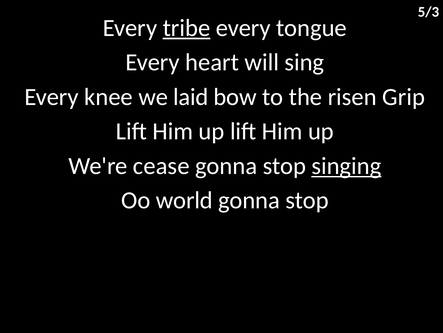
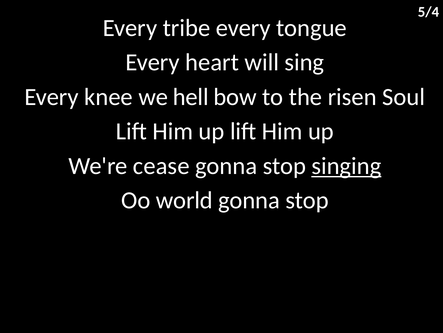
5/3: 5/3 -> 5/4 (428, 12)
tribe underline: present -> none (186, 28)
laid: laid -> hell (191, 97)
Grip: Grip -> Soul (404, 97)
